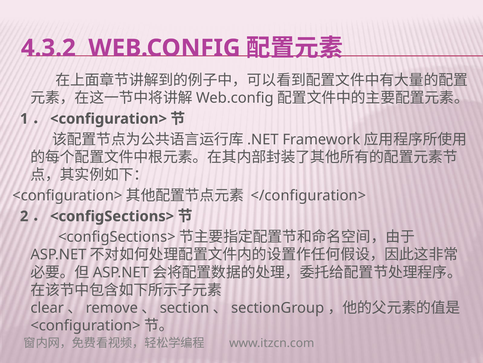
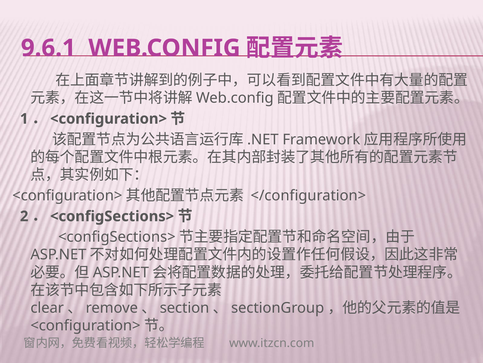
4.3.2: 4.3.2 -> 9.6.1 (48, 48)
